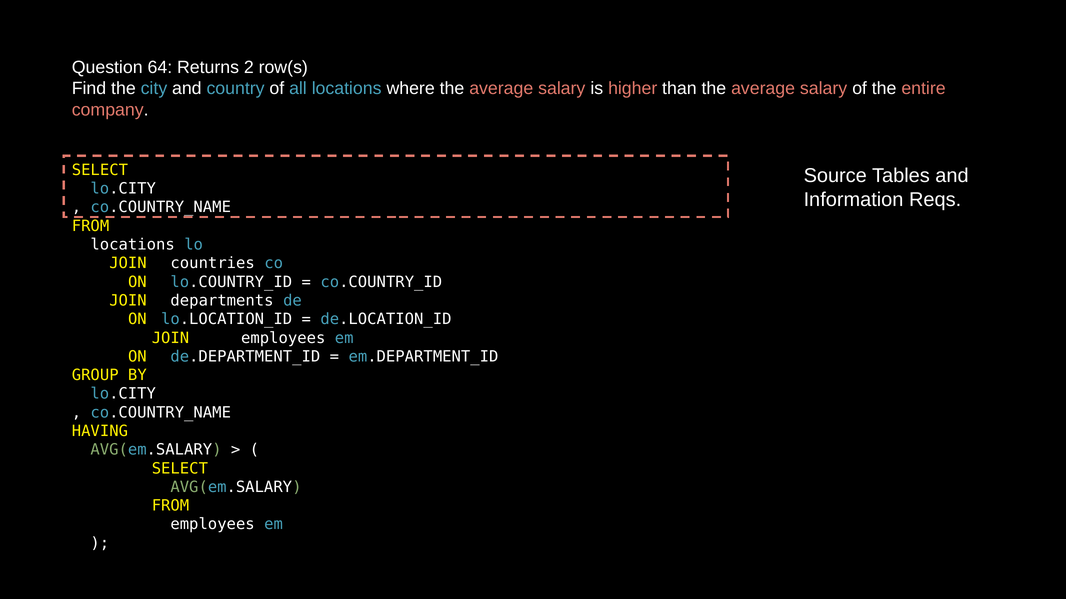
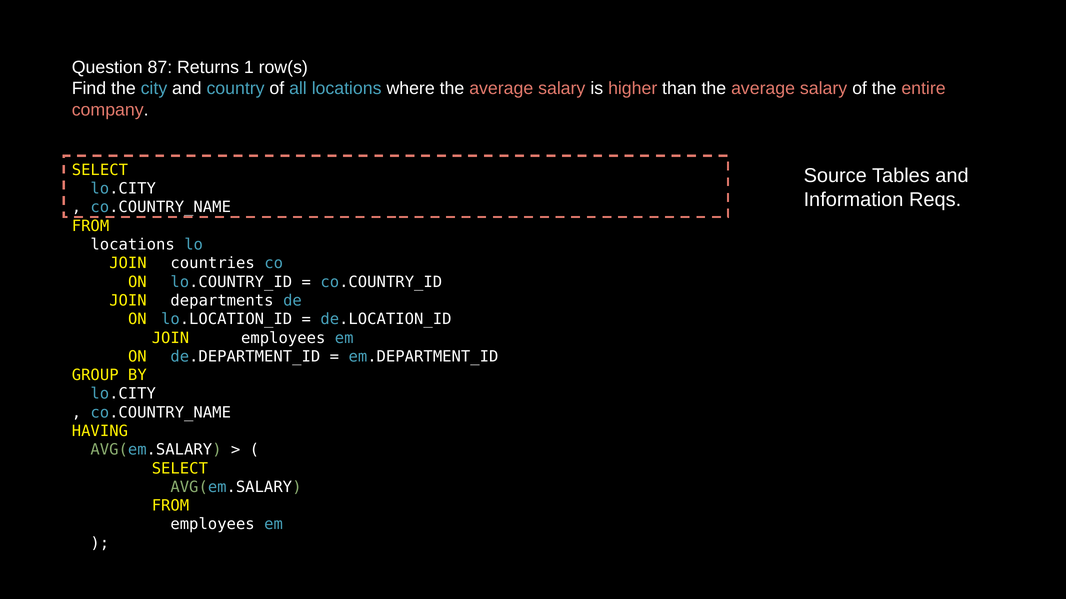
64: 64 -> 87 (160, 67)
2: 2 -> 1 (249, 67)
